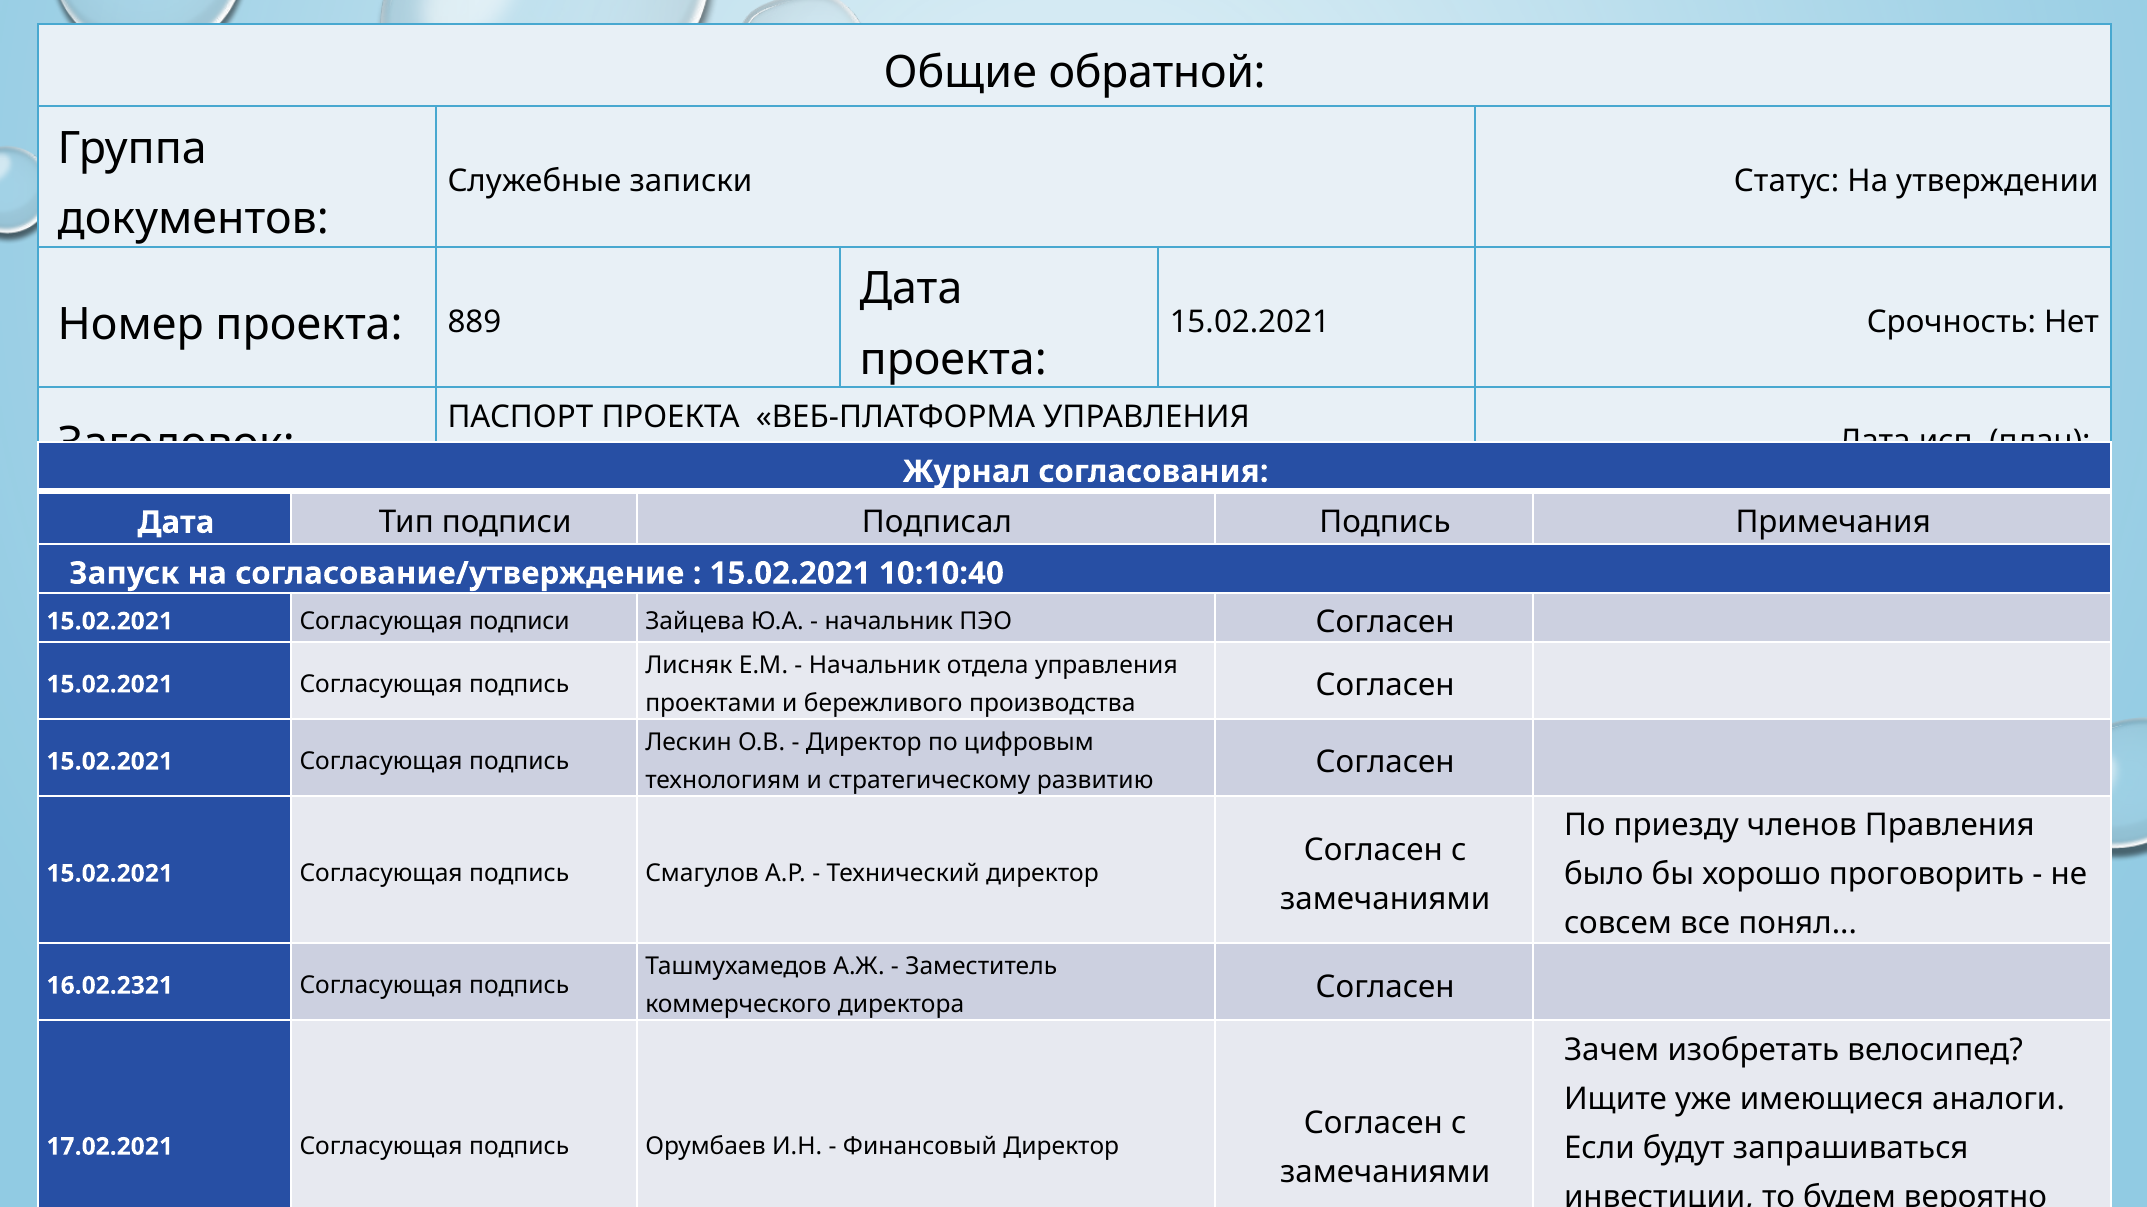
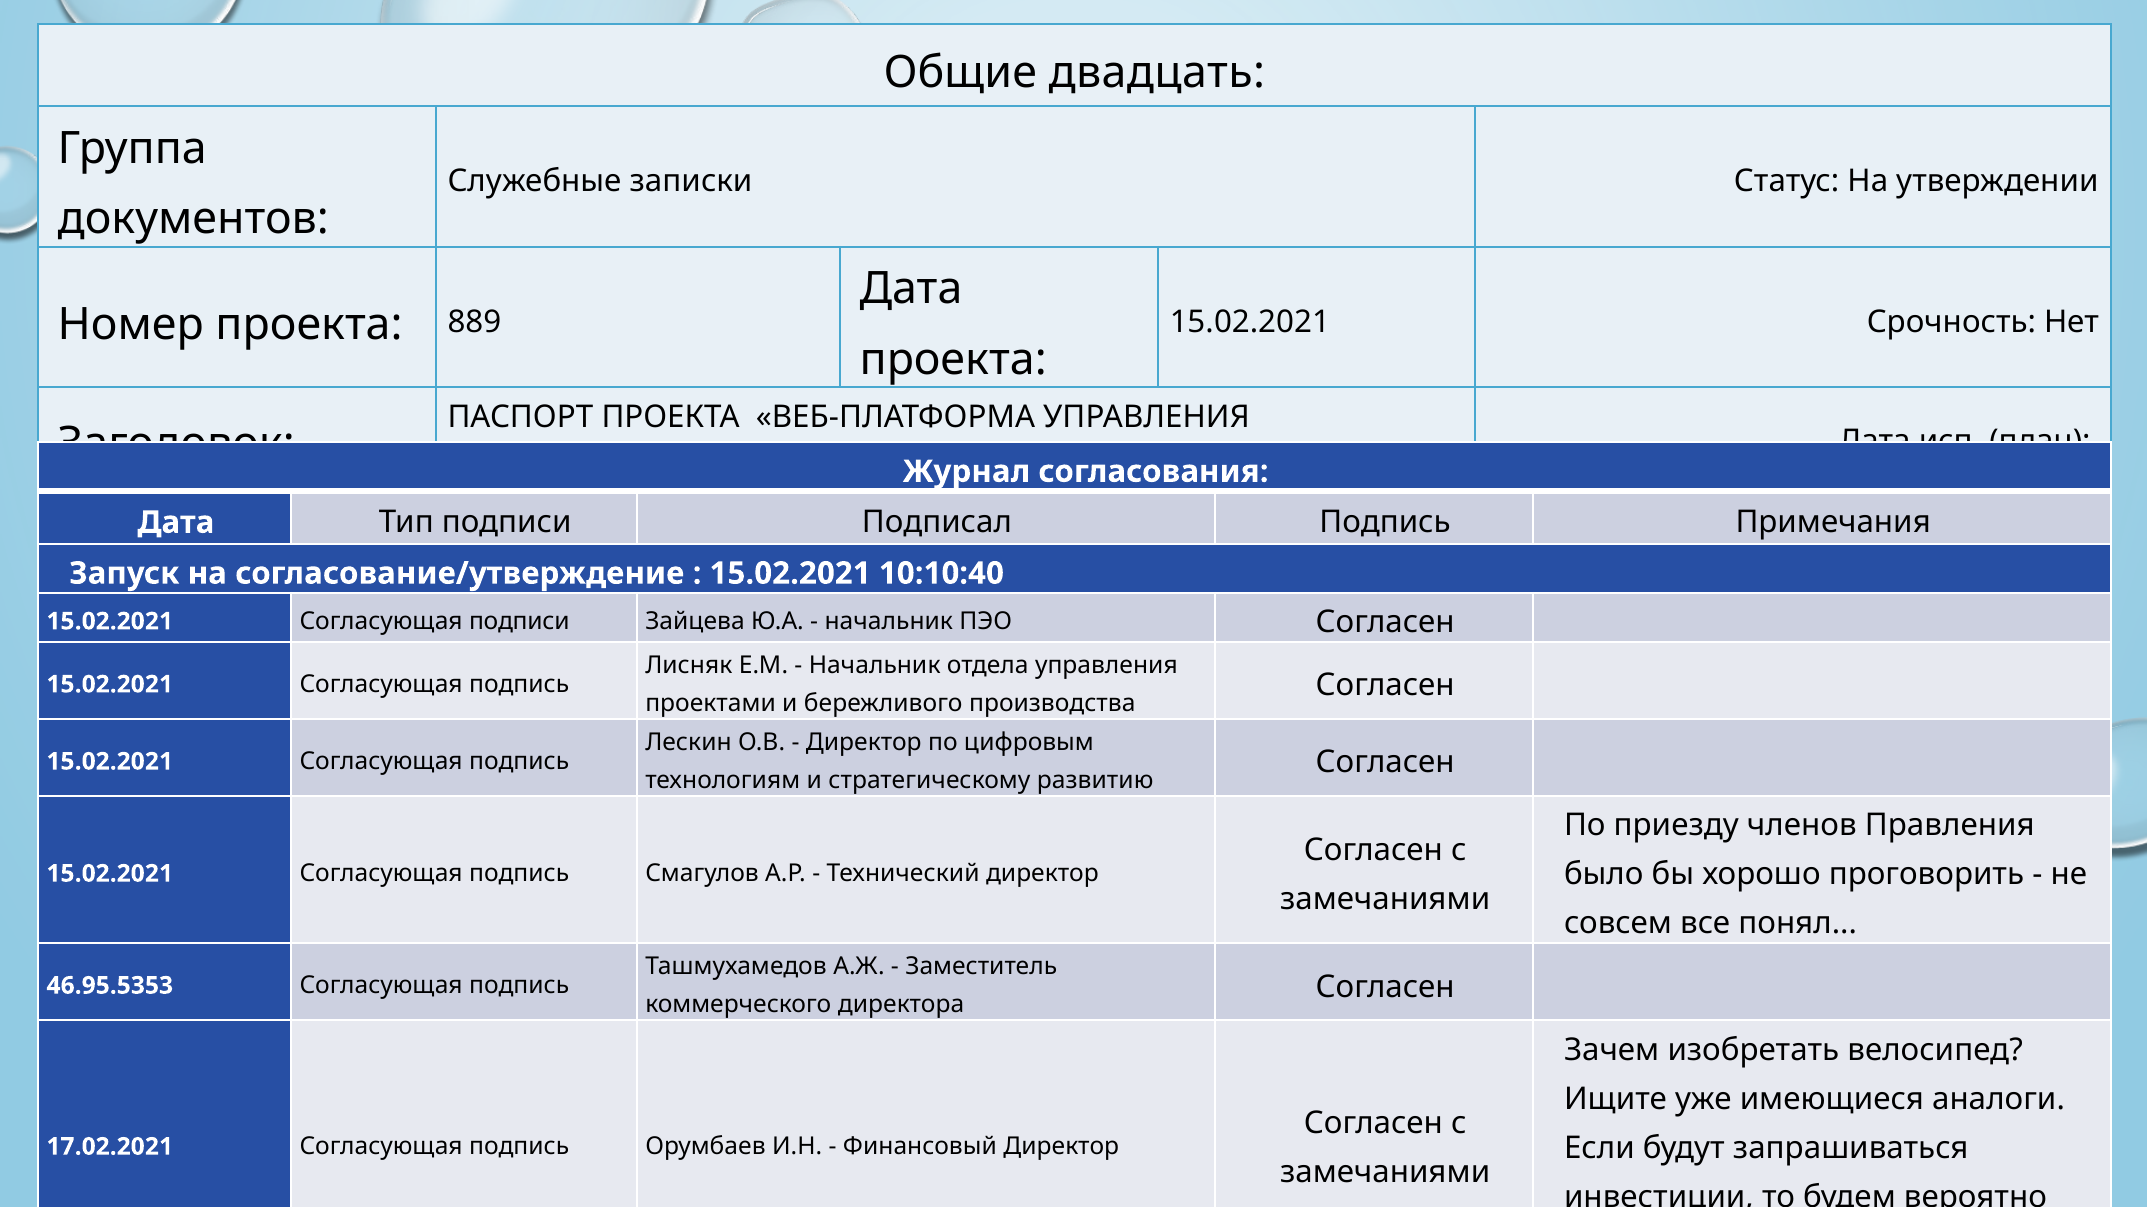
обратной: обратной -> двадцать (1157, 72)
16.02.2321: 16.02.2321 -> 46.95.5353 (110, 986)
